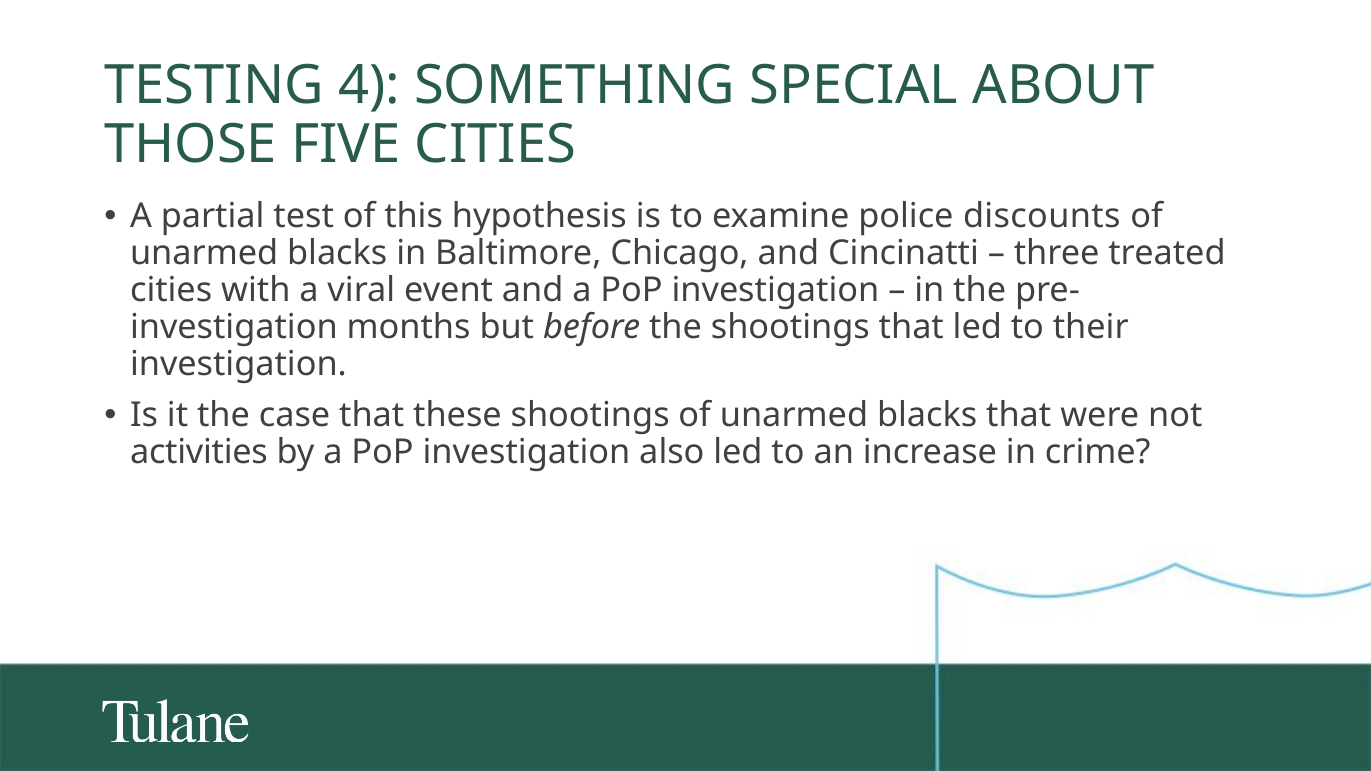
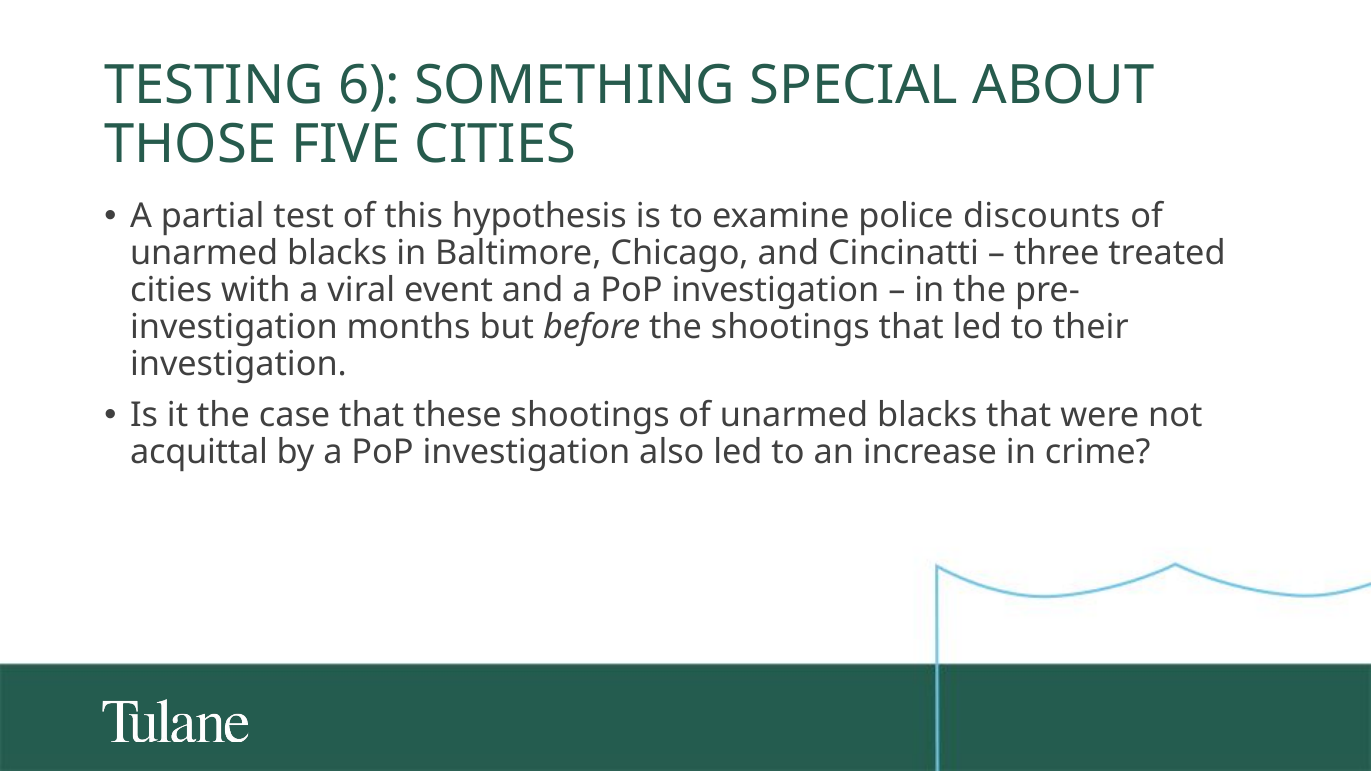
4: 4 -> 6 (369, 86)
activities: activities -> acquittal (199, 453)
